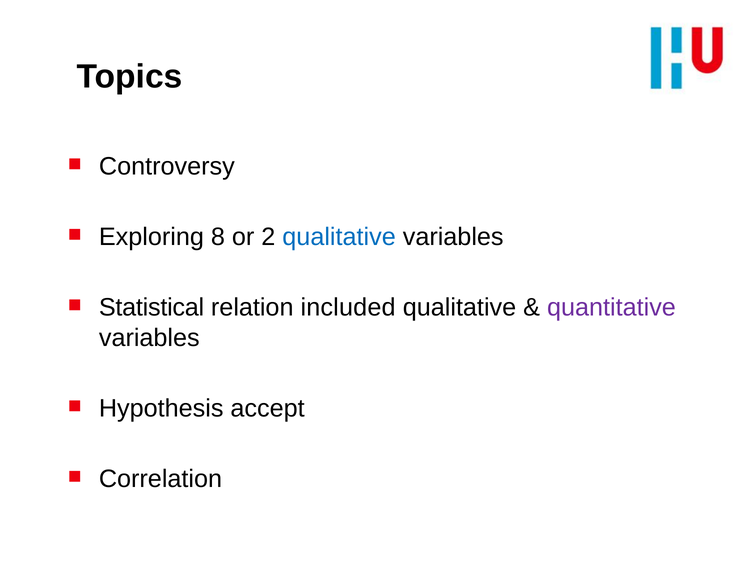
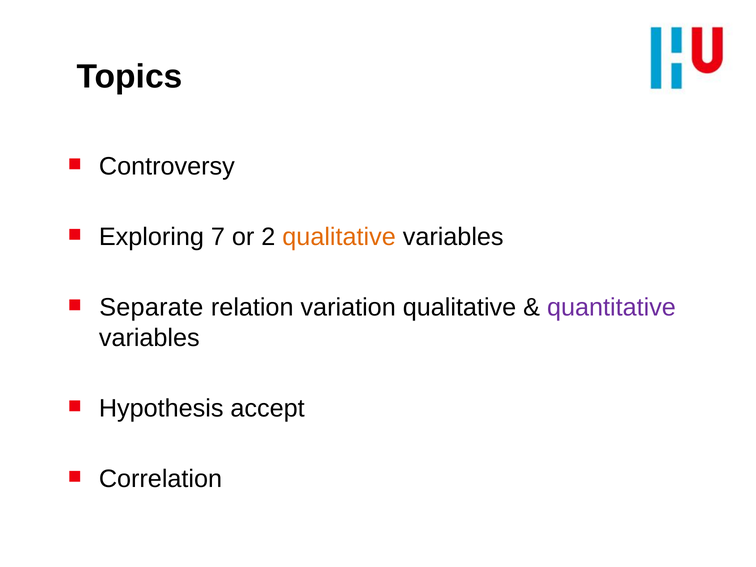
8: 8 -> 7 (218, 237)
qualitative colour: blue -> orange (339, 237)
Statistical: Statistical -> Separate (151, 307)
included: included -> variation (348, 307)
